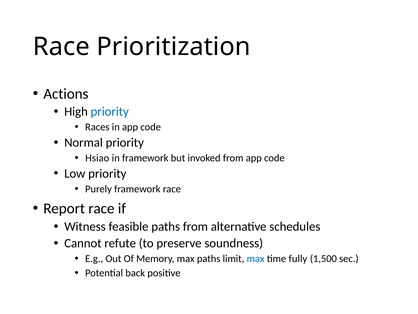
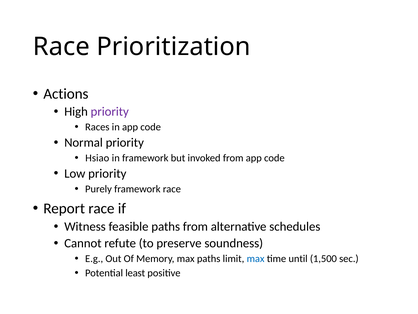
priority colour: blue -> purple (110, 112)
fully: fully -> until (298, 258)
back: back -> least (135, 273)
